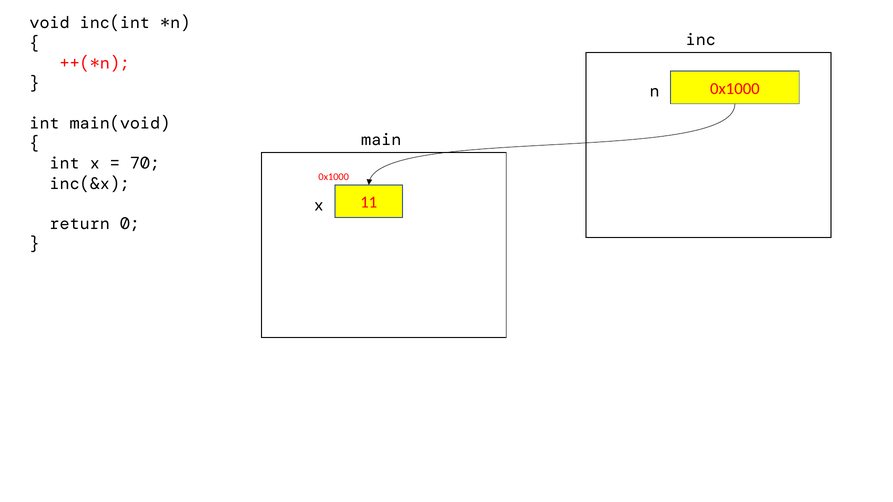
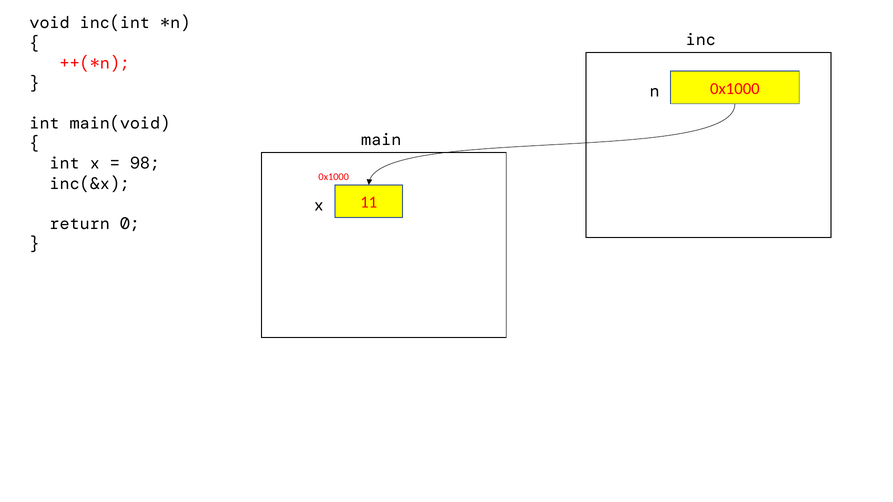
70: 70 -> 98 (145, 164)
